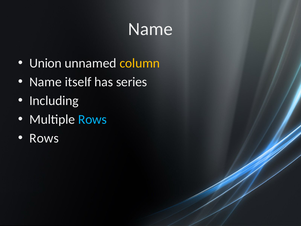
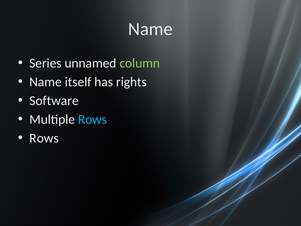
Union: Union -> Series (45, 63)
column colour: yellow -> light green (140, 63)
series: series -> rights (132, 82)
Including: Including -> Software (54, 101)
